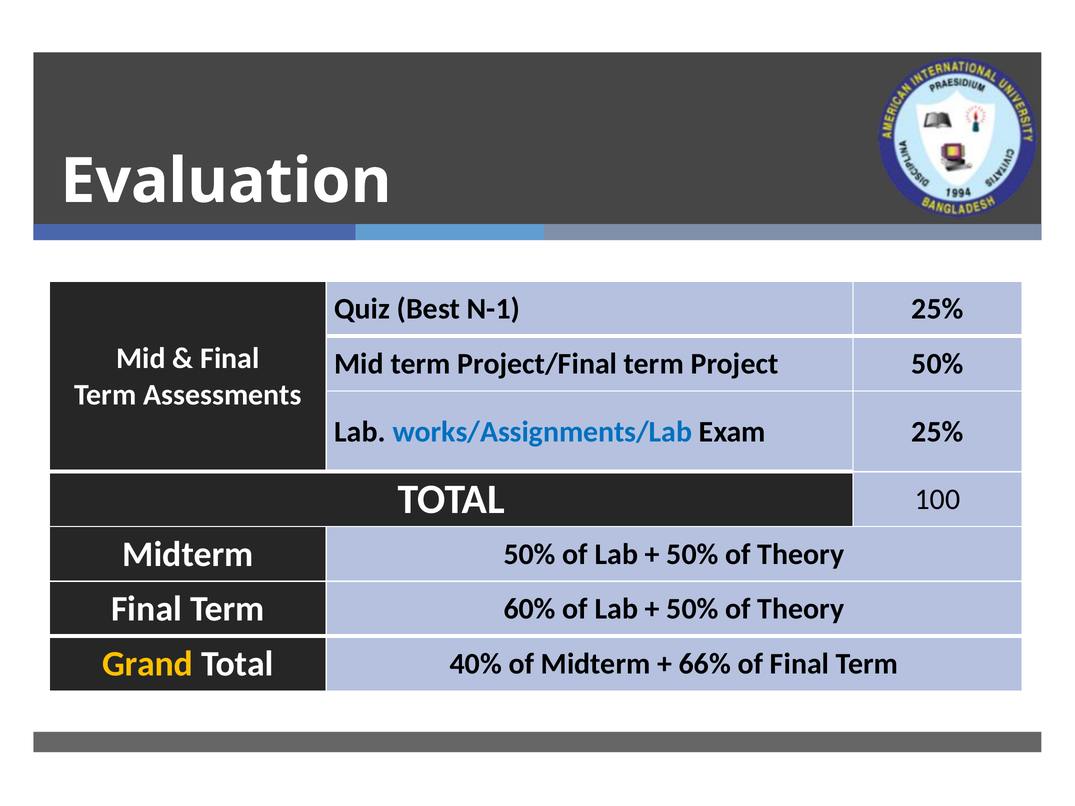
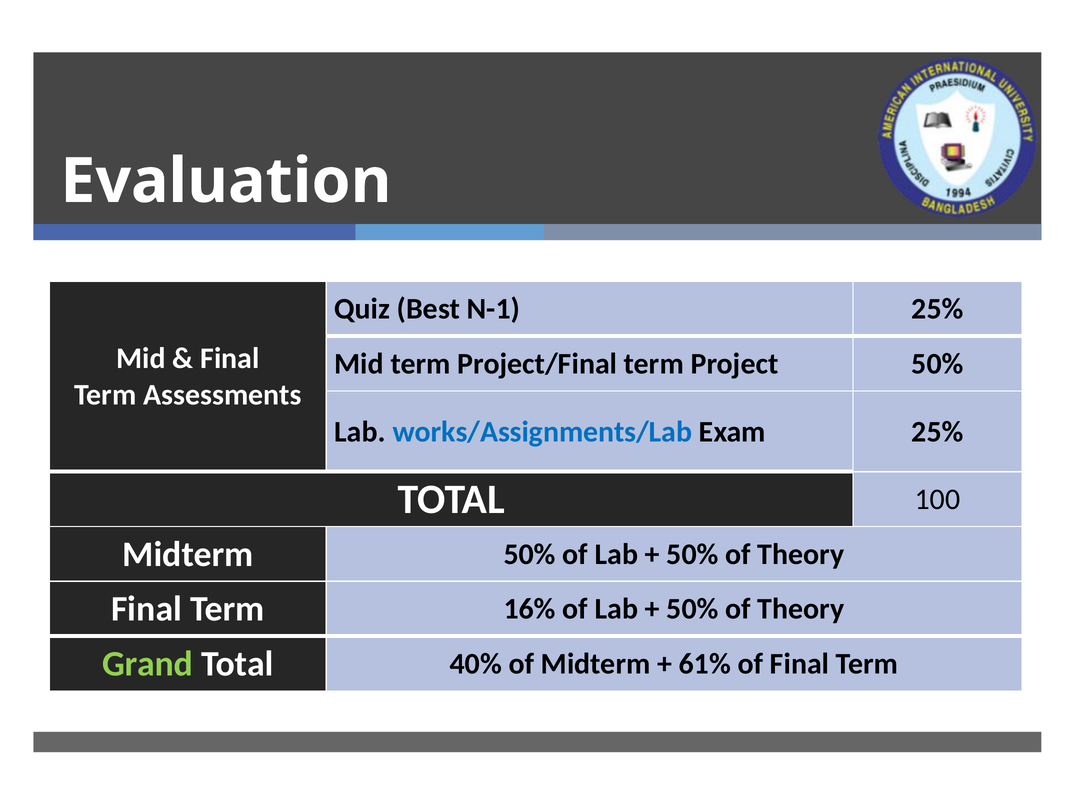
60%: 60% -> 16% (530, 609)
Grand colour: yellow -> light green (148, 664)
66%: 66% -> 61% (705, 664)
